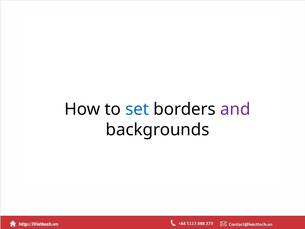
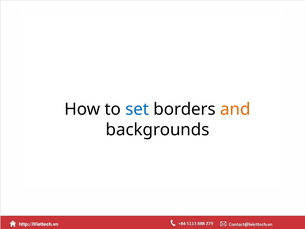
and colour: purple -> orange (235, 109)
